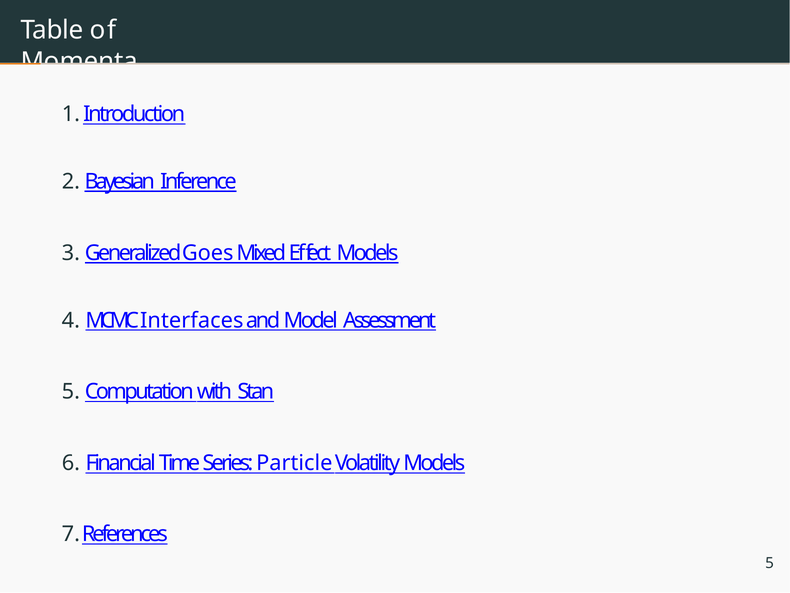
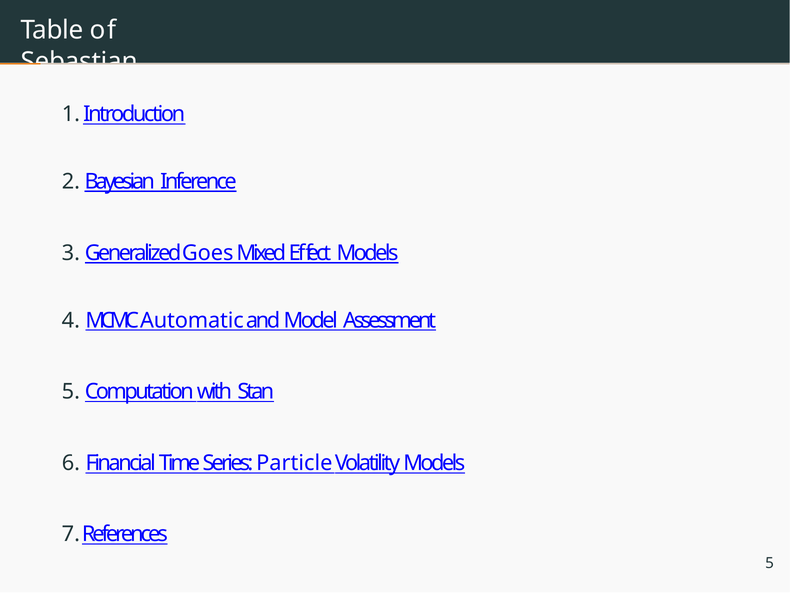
Momenta: Momenta -> Sebastian (79, 62)
Interfaces: Interfaces -> Automatic (192, 320)
